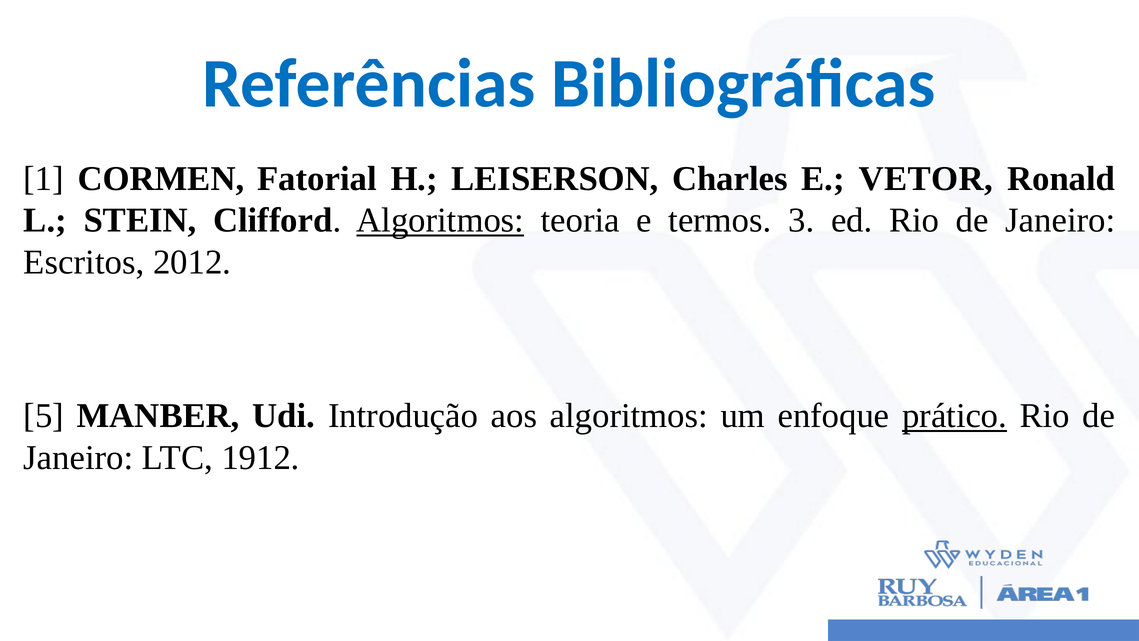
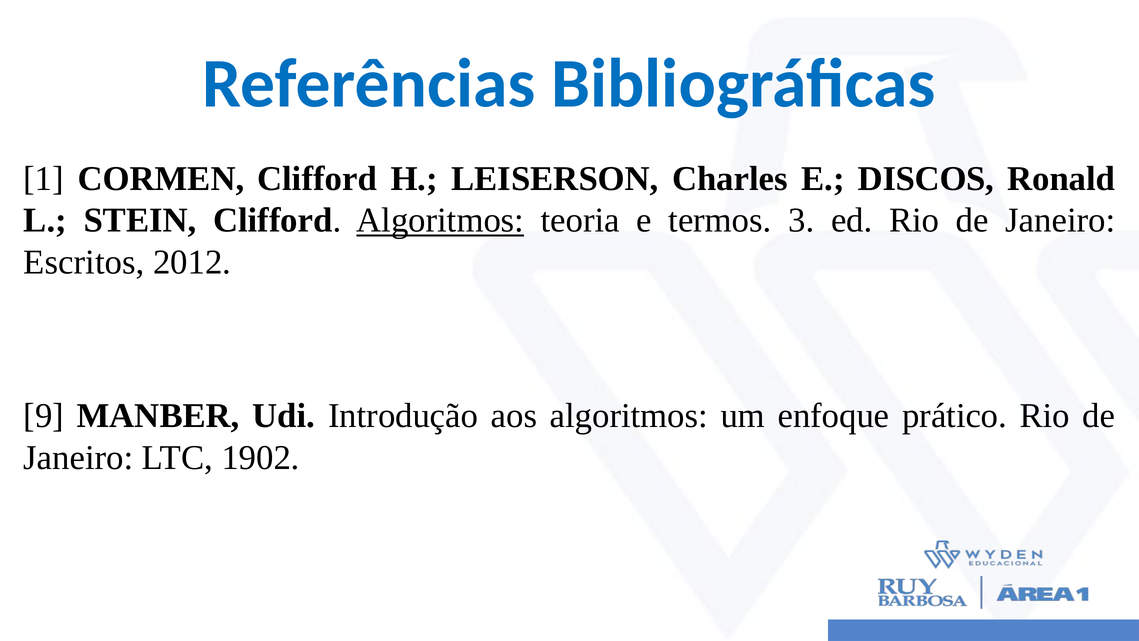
CORMEN Fatorial: Fatorial -> Clifford (317, 179)
VETOR: VETOR -> DISCOS (926, 179)
5: 5 -> 9 (44, 416)
prático underline: present -> none (955, 416)
1912: 1912 -> 1902 (261, 458)
